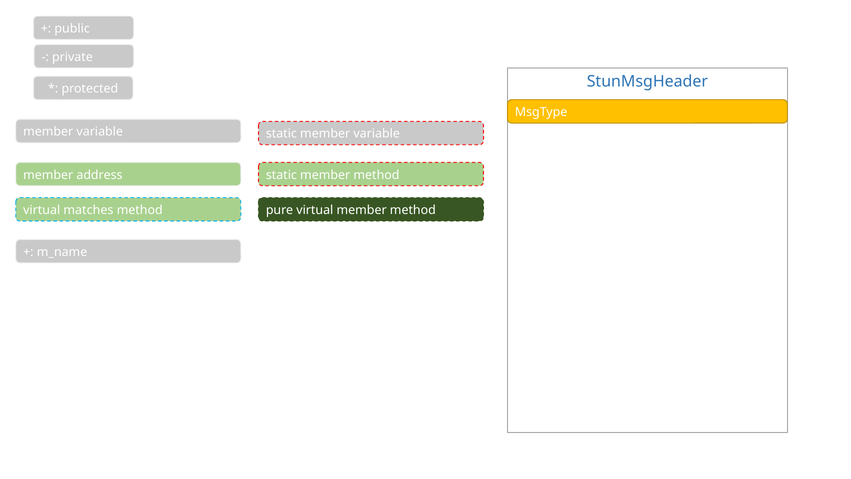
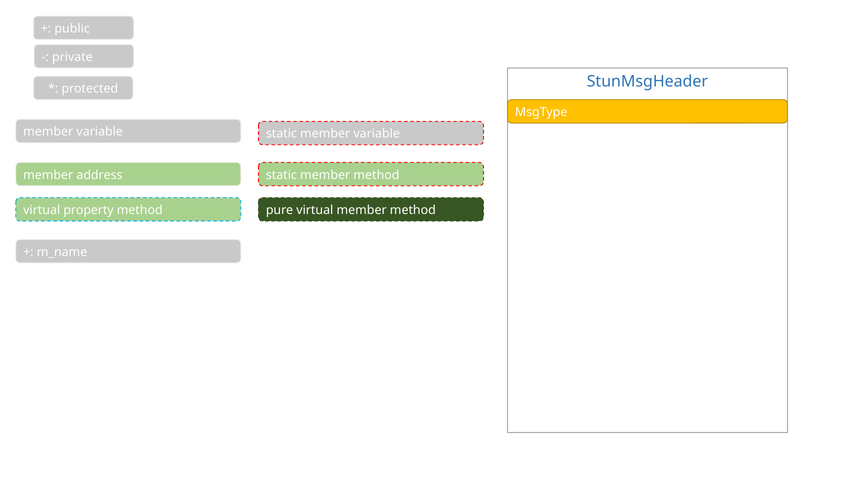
matches: matches -> property (89, 210)
